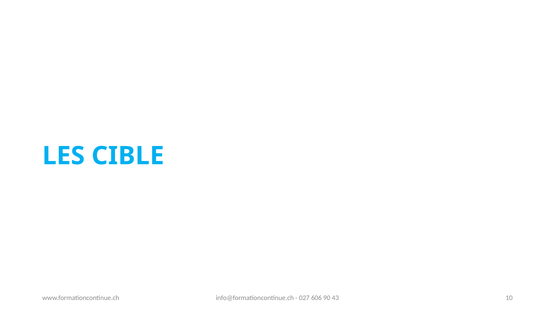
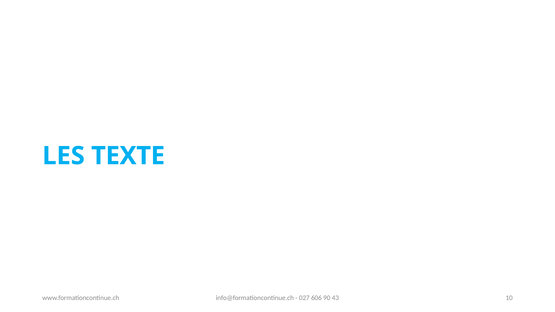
CIBLE: CIBLE -> TEXTE (128, 156)
